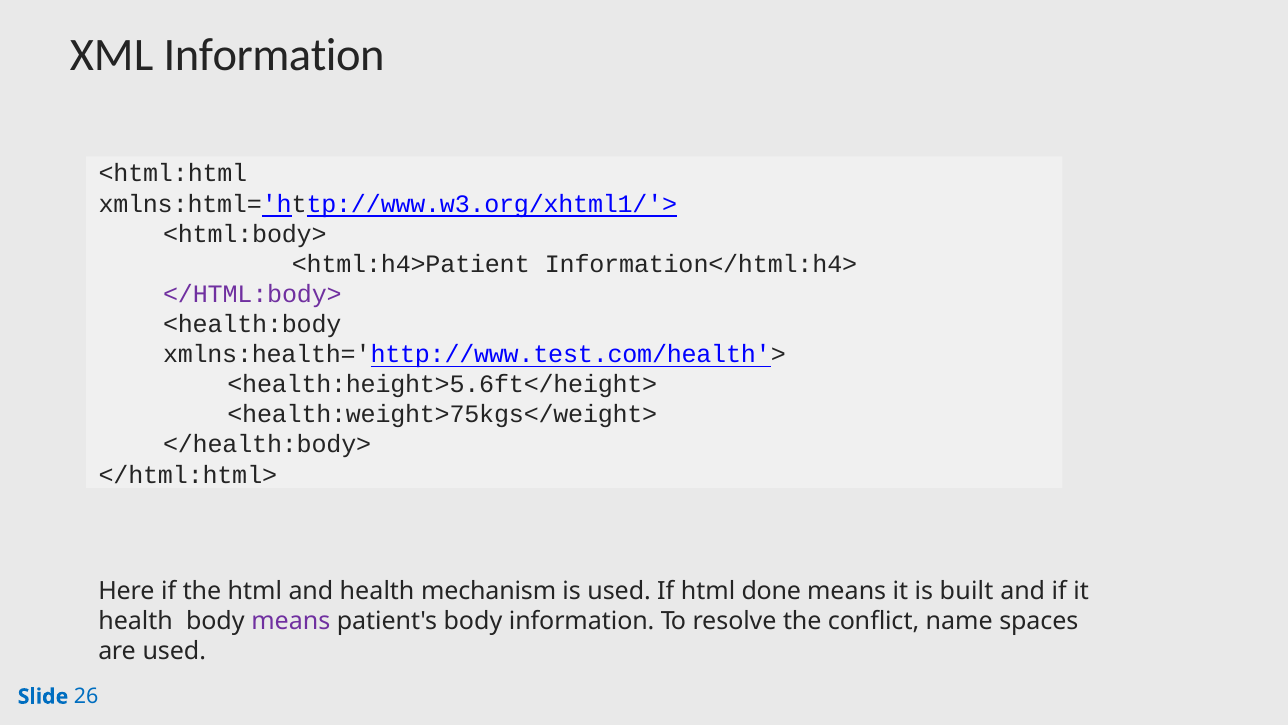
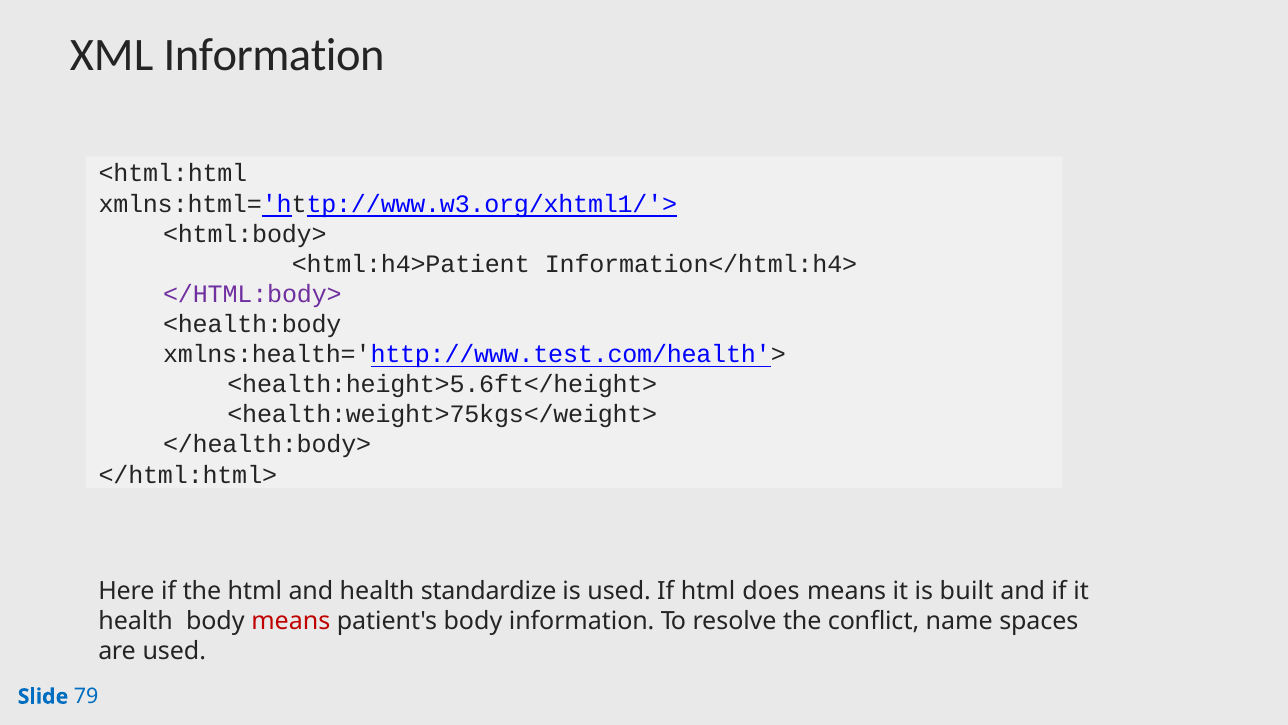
mechanism: mechanism -> standardize (489, 591)
done: done -> does (771, 591)
means colour: purple -> red (291, 621)
26: 26 -> 79 (86, 696)
